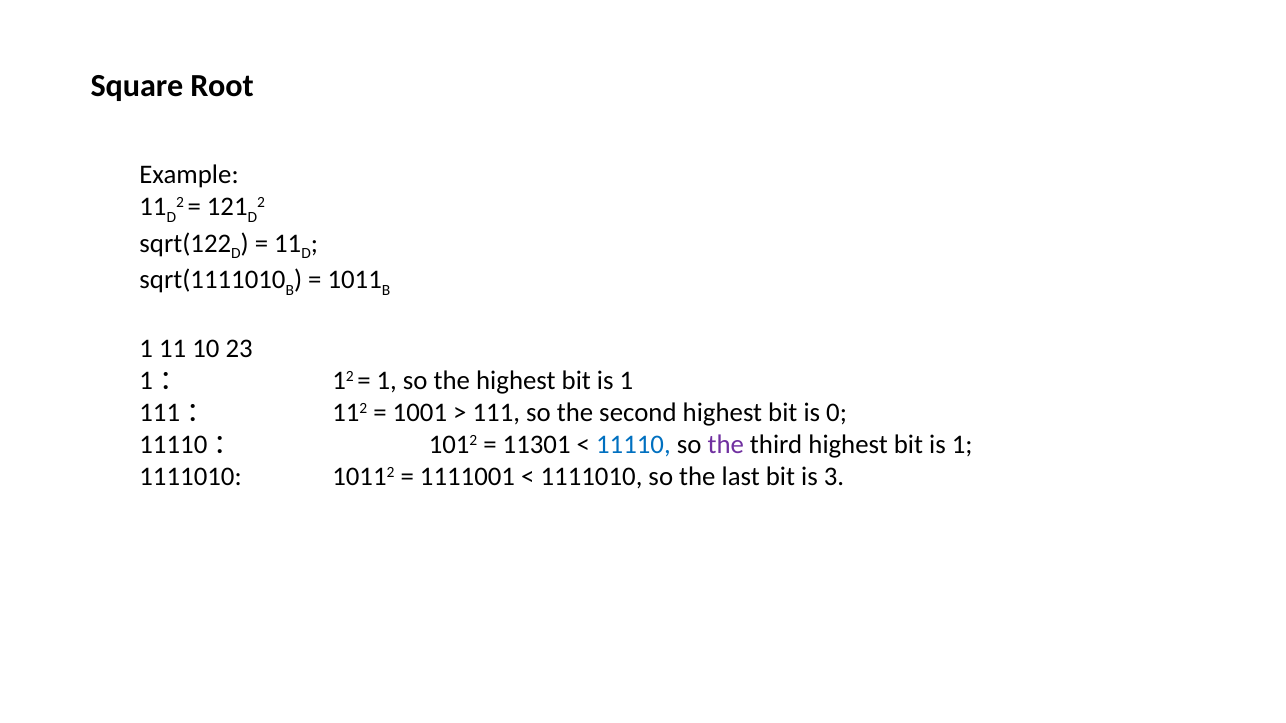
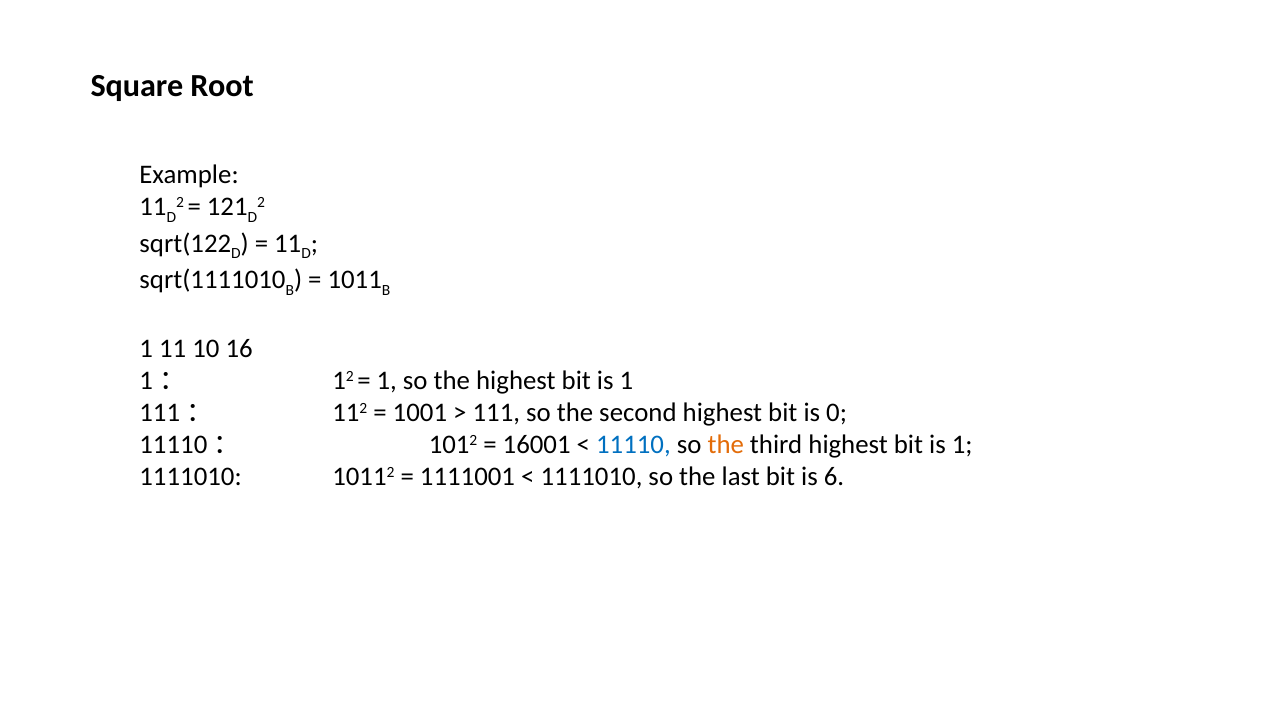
23: 23 -> 16 (239, 349)
11301: 11301 -> 16001 (537, 445)
the colour: purple -> orange (726, 445)
3: 3 -> 6 (834, 477)
